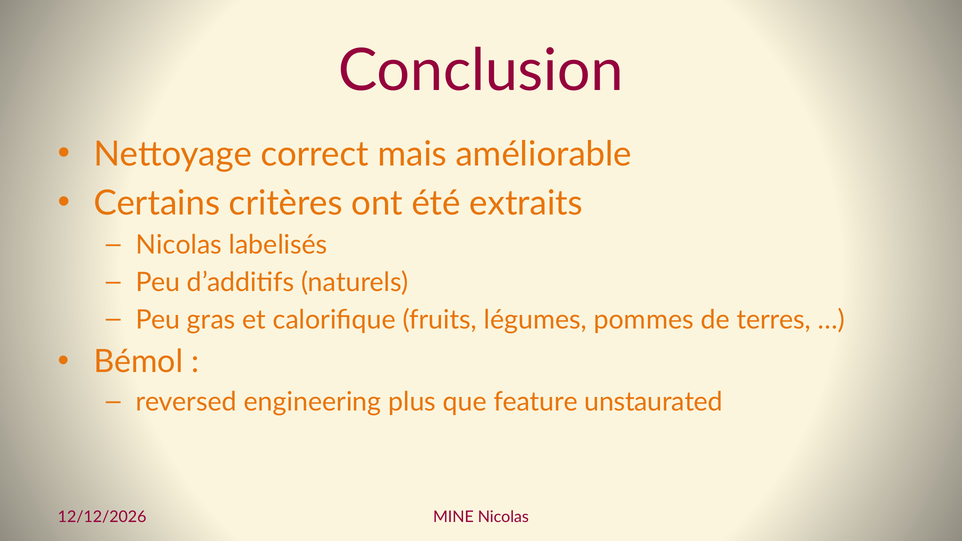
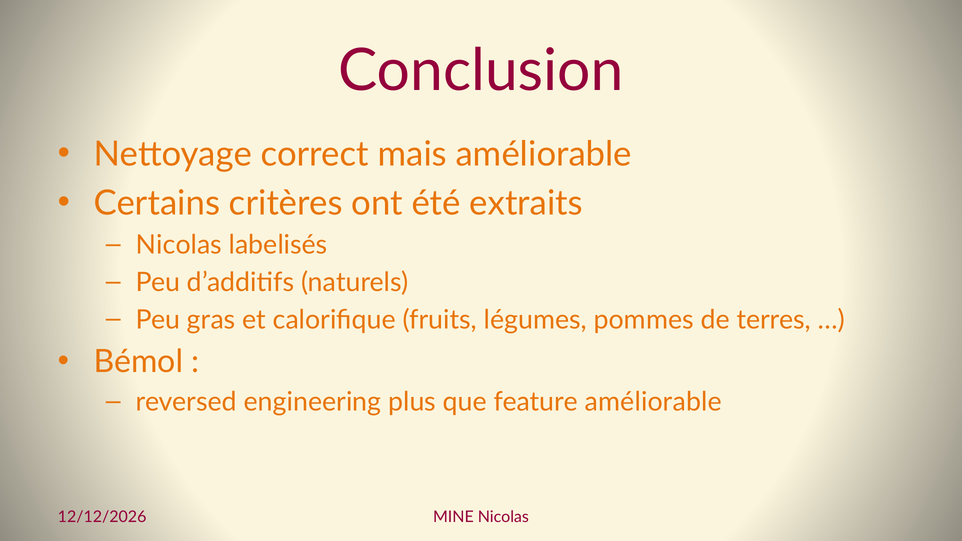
feature unstaurated: unstaurated -> améliorable (653, 402)
